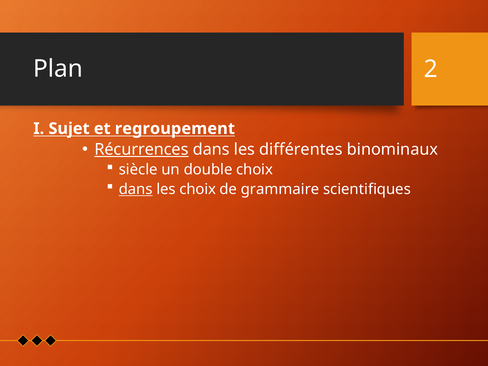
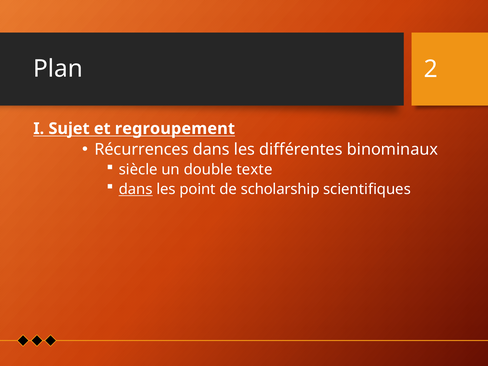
Récurrences underline: present -> none (141, 150)
double choix: choix -> texte (254, 170)
les choix: choix -> point (198, 189)
grammaire: grammaire -> scholarship (280, 189)
